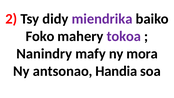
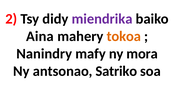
Foko: Foko -> Aina (40, 36)
tokoa colour: purple -> orange (124, 36)
Handia: Handia -> Satriko (116, 71)
